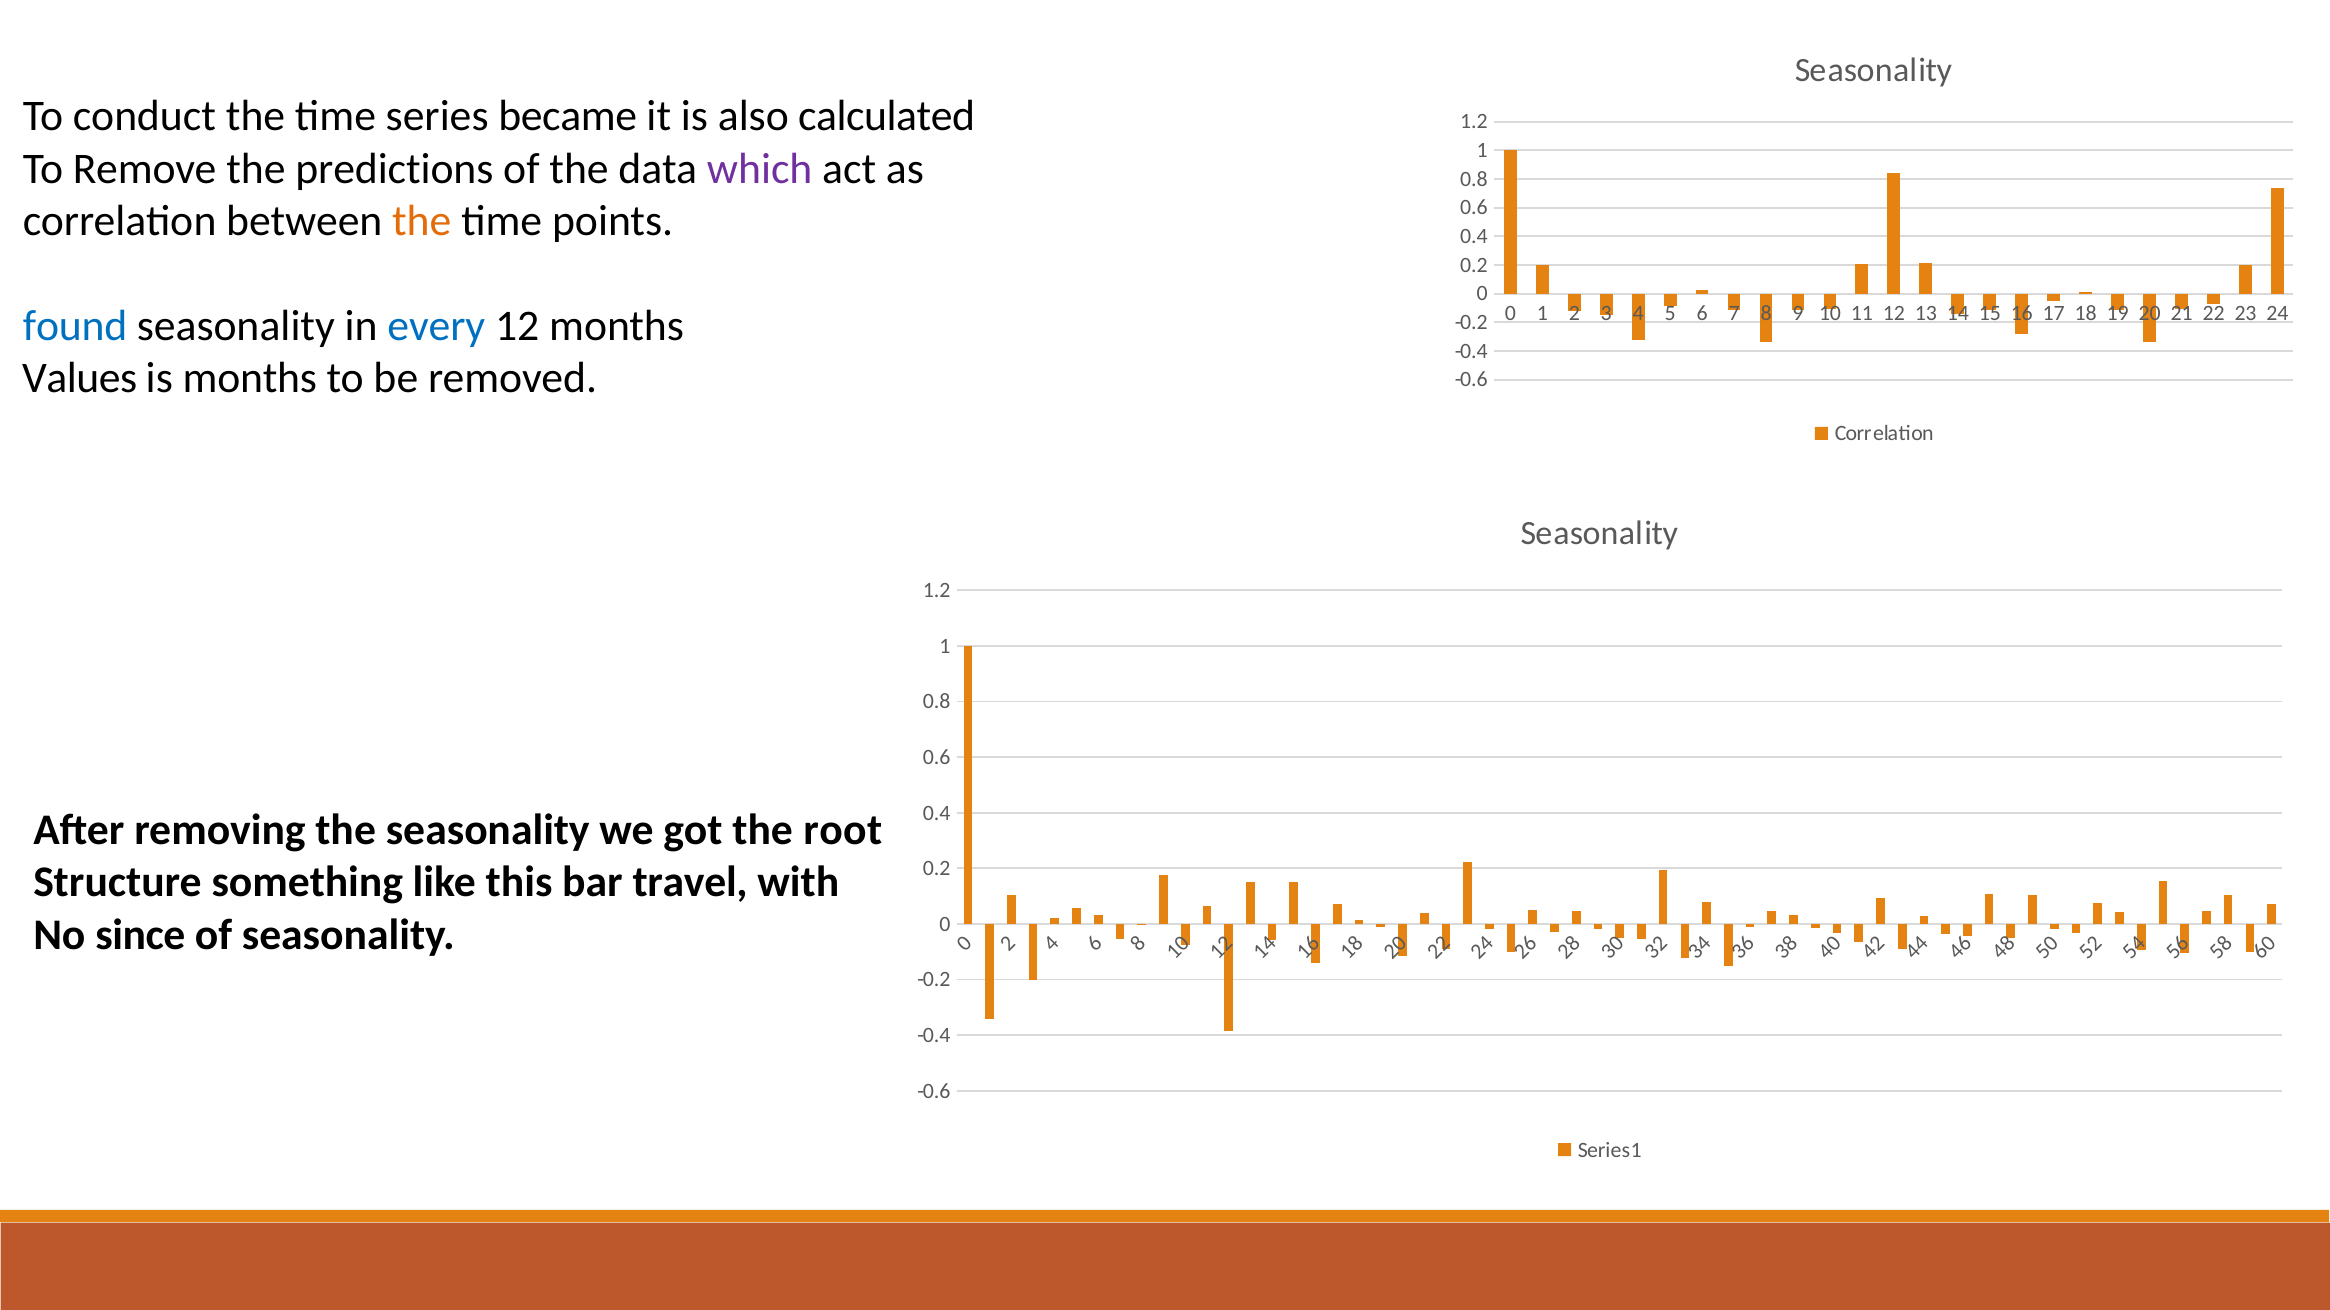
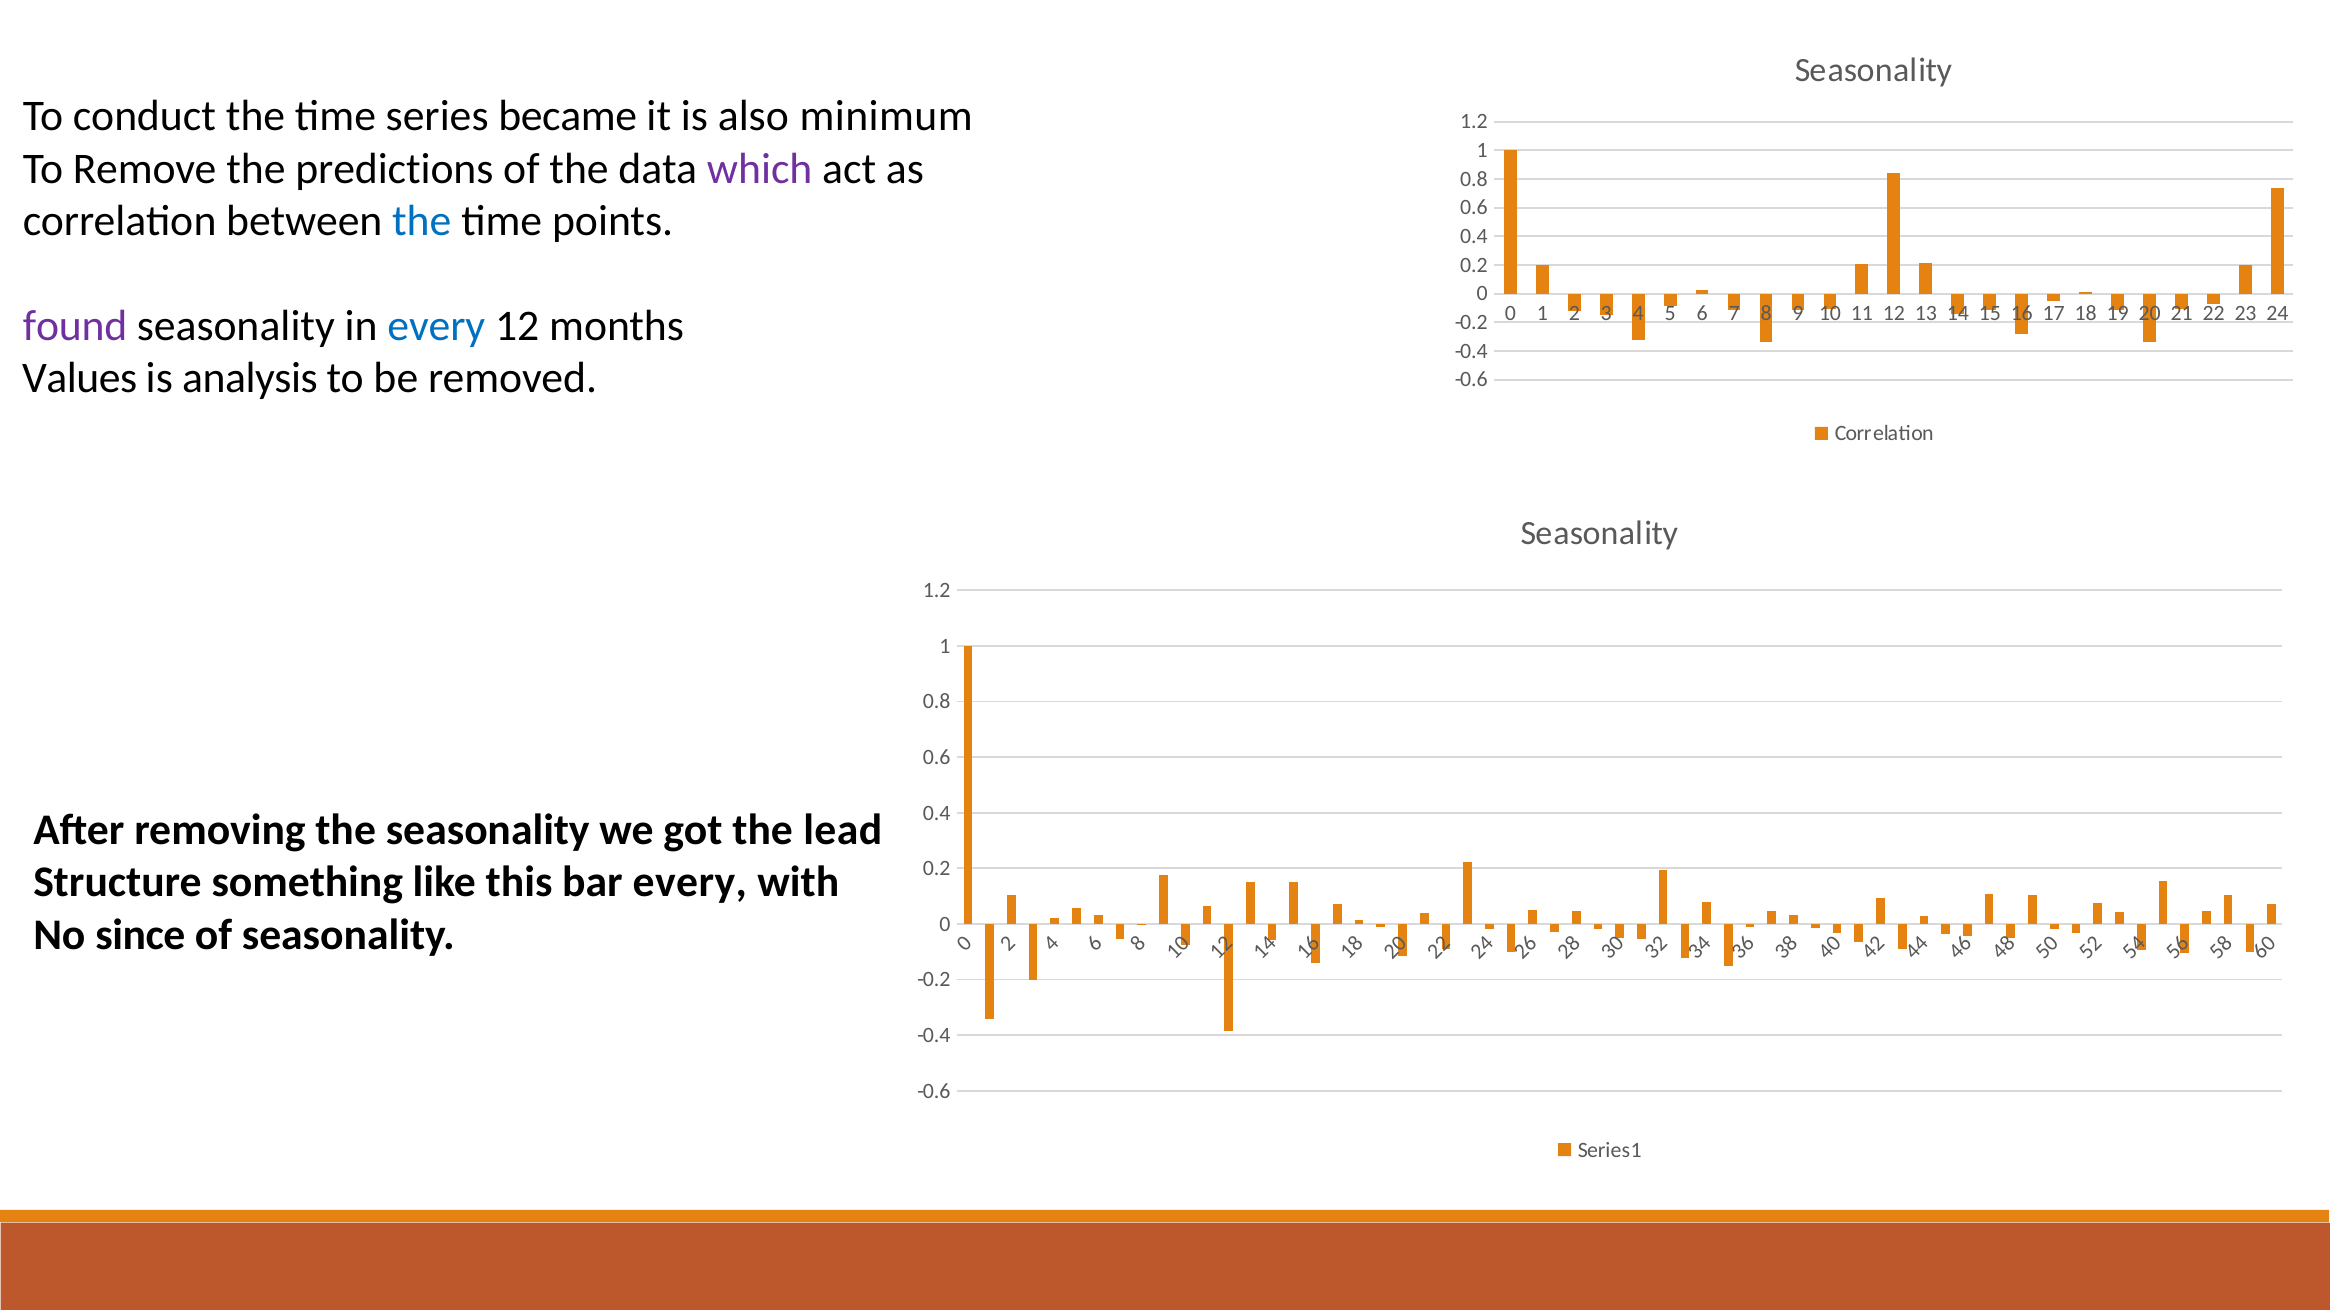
calculated: calculated -> minimum (886, 116)
the colour: orange -> blue (422, 221)
found colour: blue -> purple (75, 326)
is months: months -> analysis (250, 378)
root: root -> lead (843, 830)
bar travel: travel -> every (690, 883)
